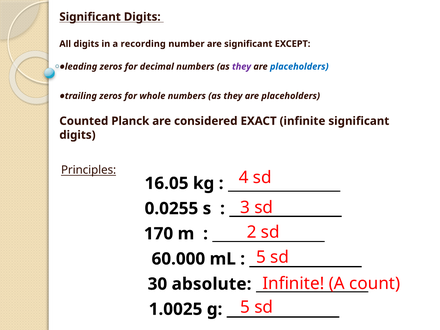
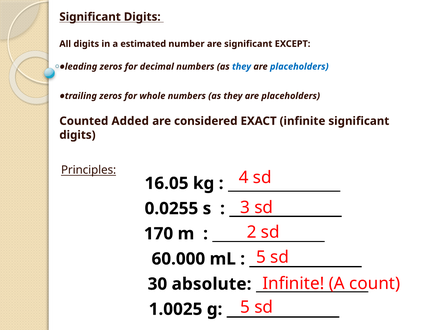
recording: recording -> estimated (143, 44)
they colour: purple -> blue (242, 67)
Planck: Planck -> Added (130, 121)
